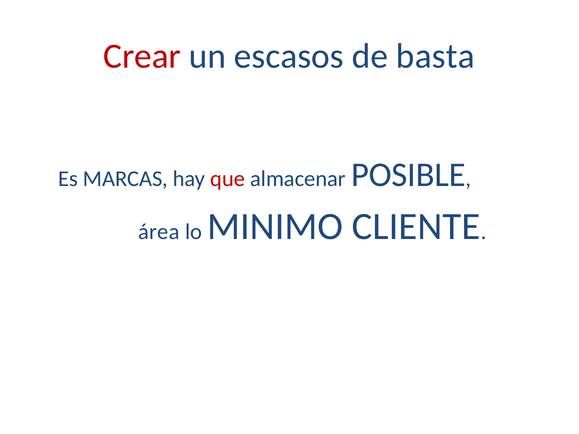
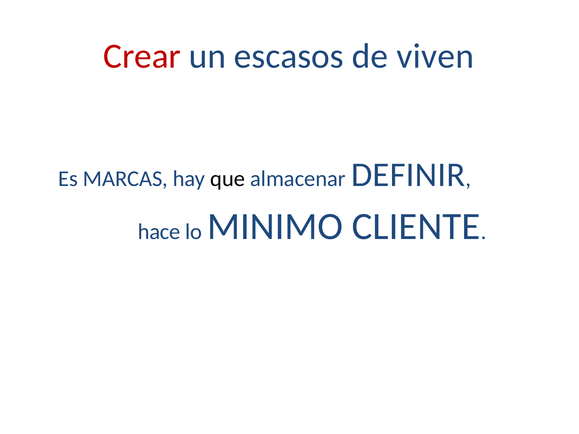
basta: basta -> viven (435, 56)
que colour: red -> black (228, 179)
POSIBLE: POSIBLE -> DEFINIR (408, 175)
área: área -> hace (159, 232)
